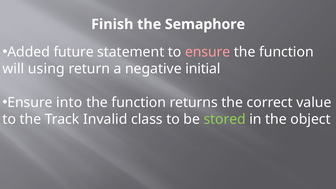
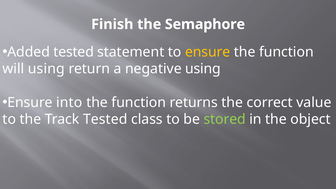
Added future: future -> tested (74, 52)
ensure colour: pink -> yellow (208, 52)
negative initial: initial -> using (203, 69)
Track Invalid: Invalid -> Tested (105, 119)
